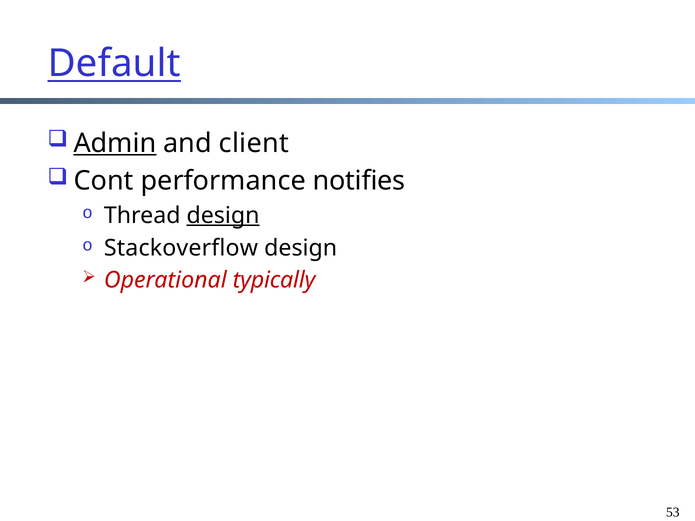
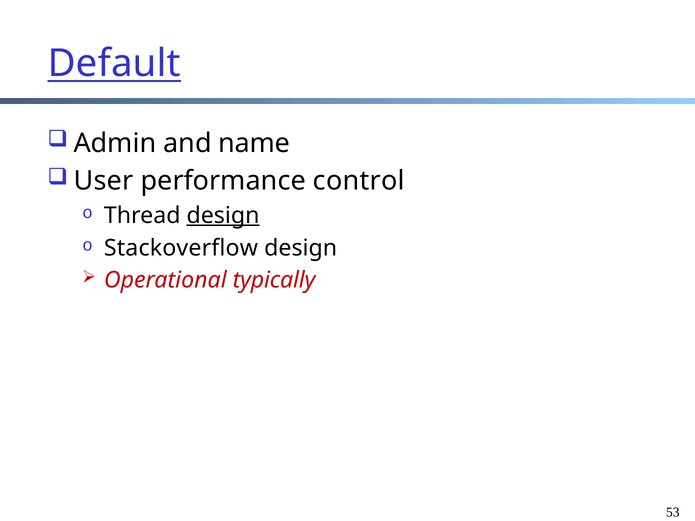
Admin underline: present -> none (115, 143)
client: client -> name (254, 143)
Cont: Cont -> User (104, 181)
notifies: notifies -> control (359, 181)
